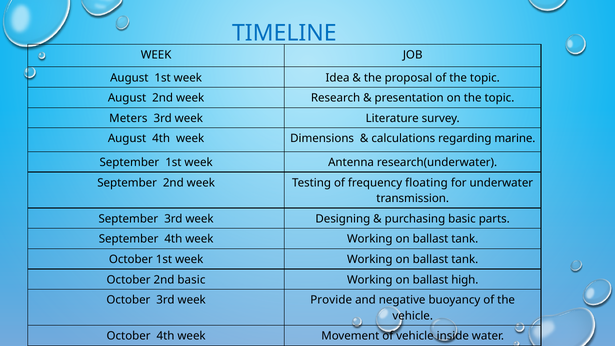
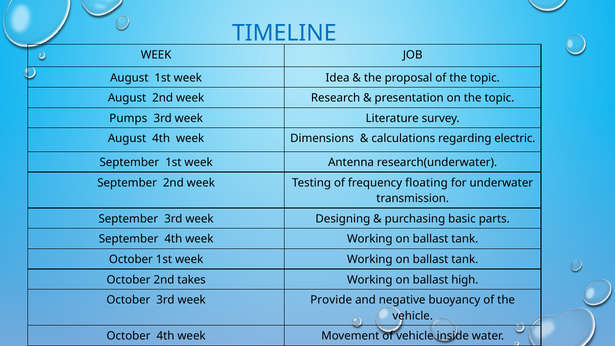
Meters: Meters -> Pumps (128, 118)
marine: marine -> electric (515, 139)
2nd basic: basic -> takes (192, 280)
